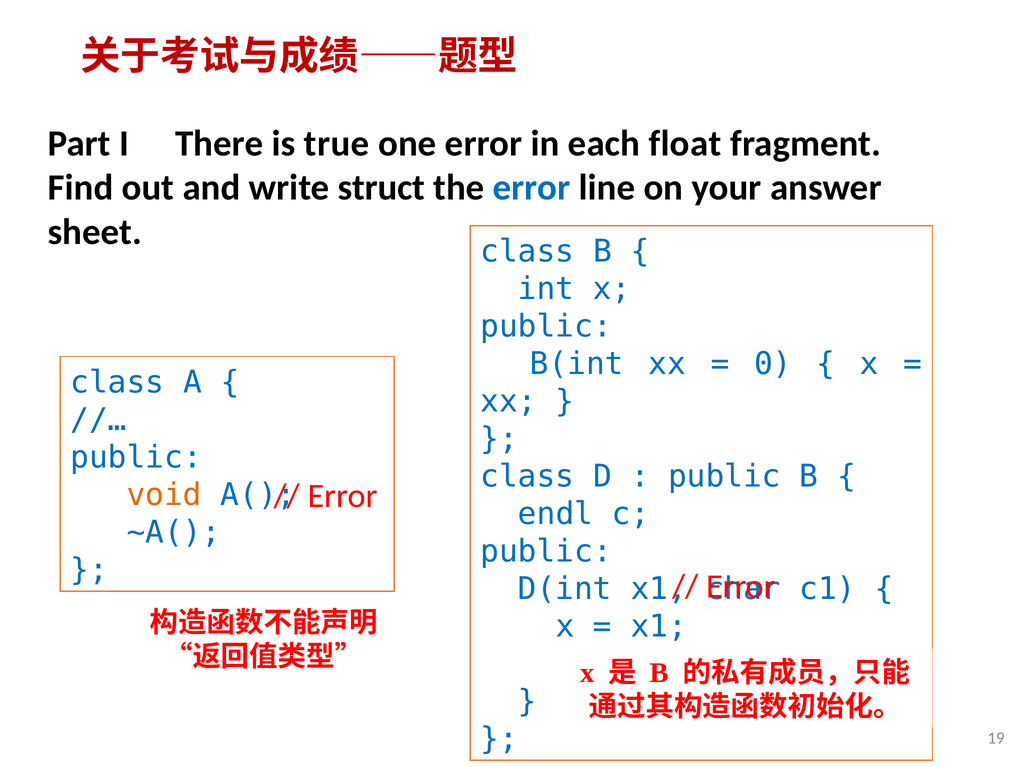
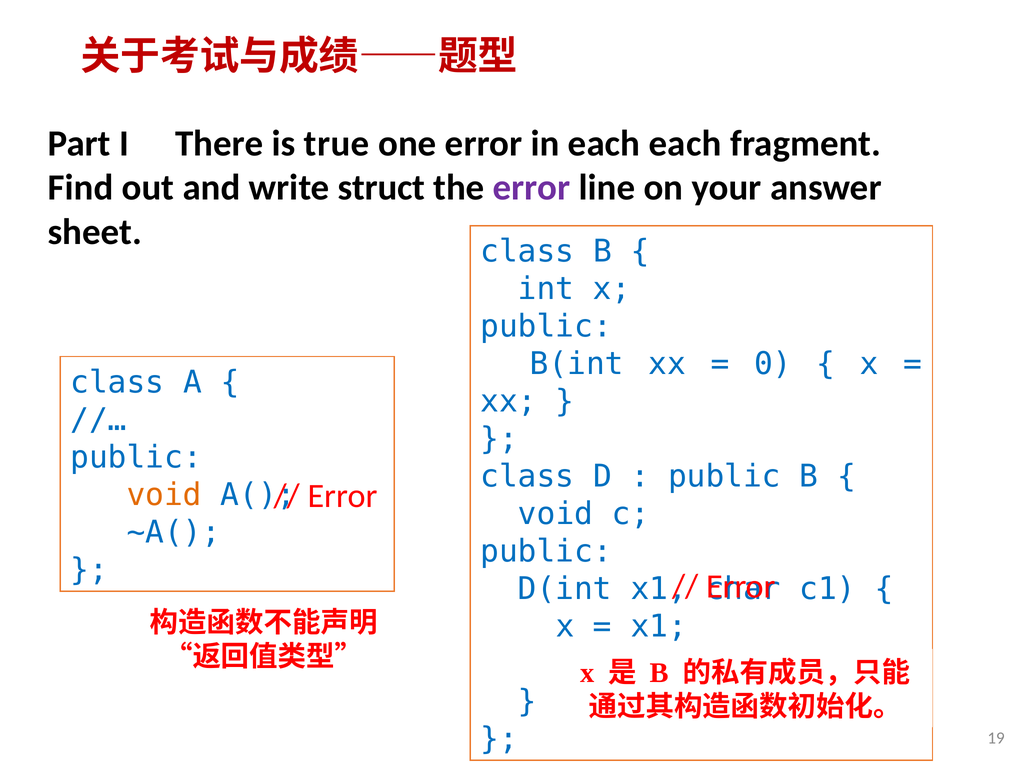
each float: float -> each (685, 143)
error colour: blue -> purple (532, 188)
endl: endl -> void (556, 514)
